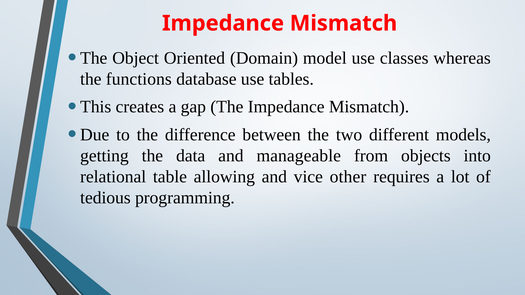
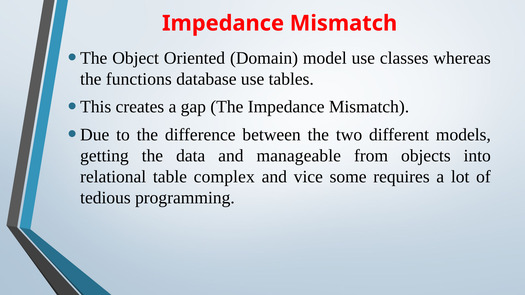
allowing: allowing -> complex (224, 177)
other: other -> some (348, 177)
